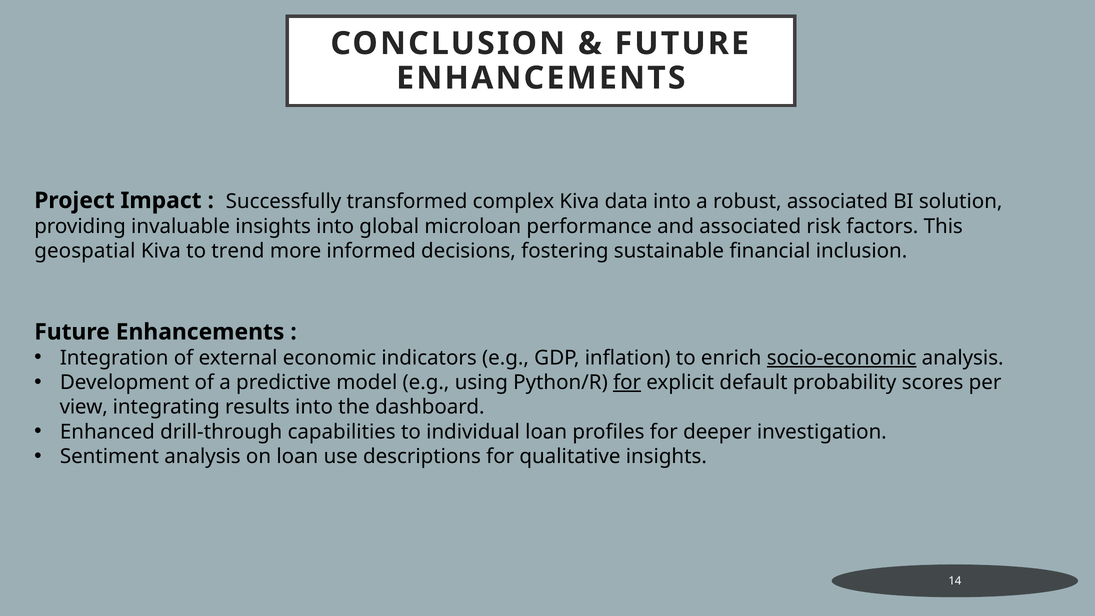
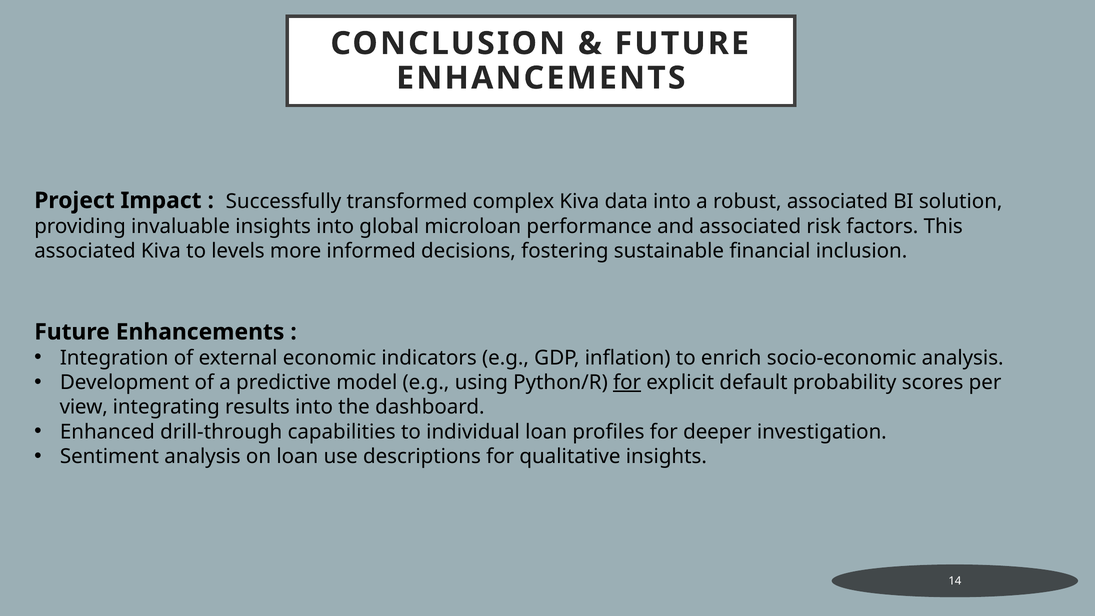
geospatial: geospatial -> associated (85, 251)
trend: trend -> levels (238, 251)
socio-economic underline: present -> none (842, 358)
